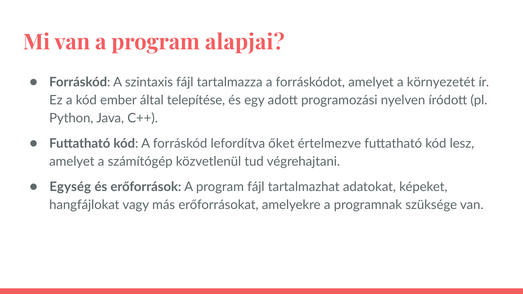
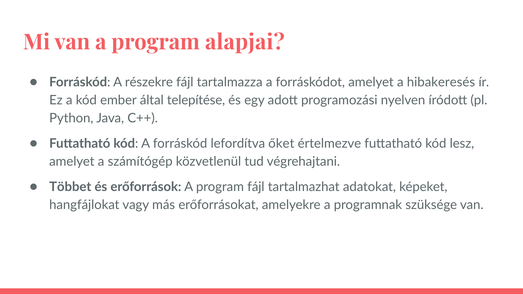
szintaxis: szintaxis -> részekre (149, 82)
környezetét: környezetét -> hibakeresés (441, 82)
Egység: Egység -> Többet (70, 187)
